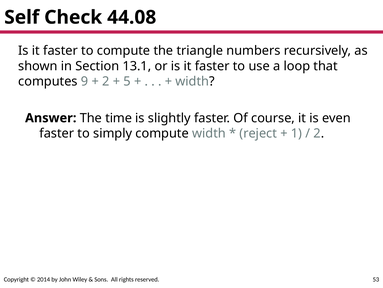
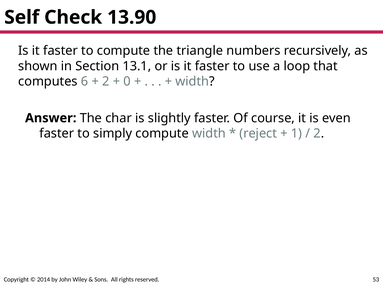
44.08: 44.08 -> 13.90 (132, 17)
9: 9 -> 6 (85, 81)
5: 5 -> 0 (127, 81)
time: time -> char (119, 118)
